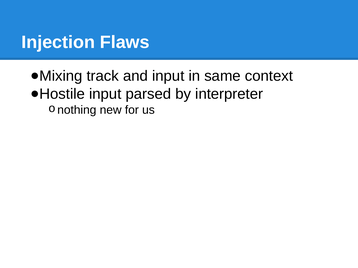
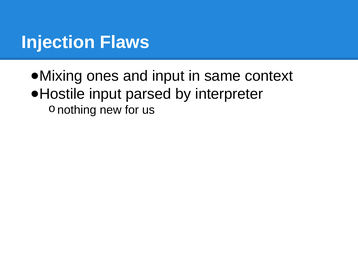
track: track -> ones (103, 76)
